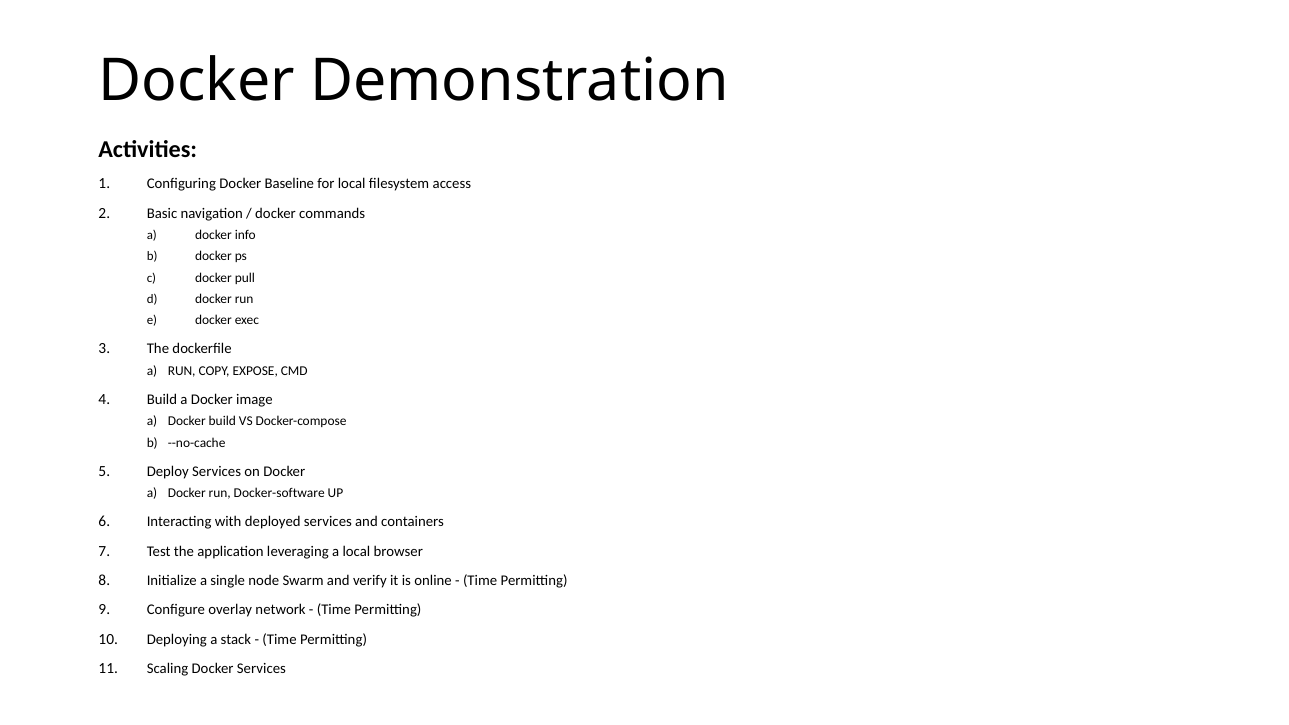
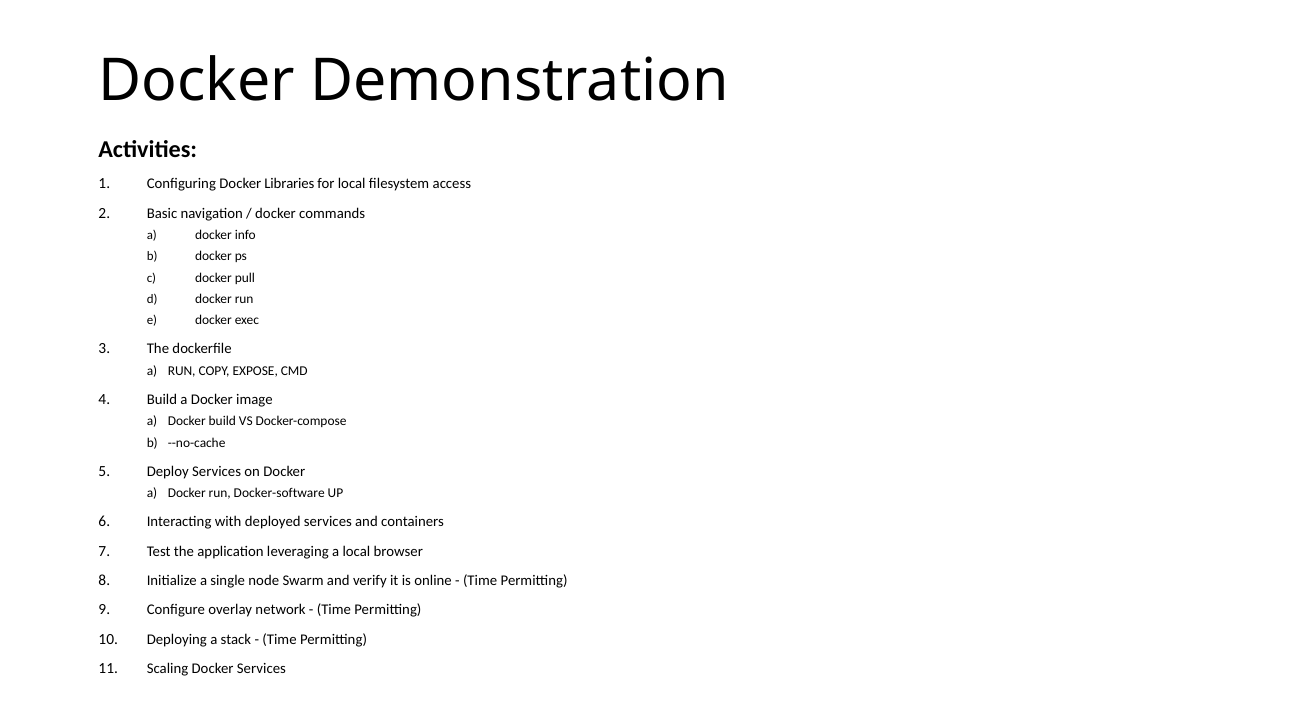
Baseline: Baseline -> Libraries (289, 184)
